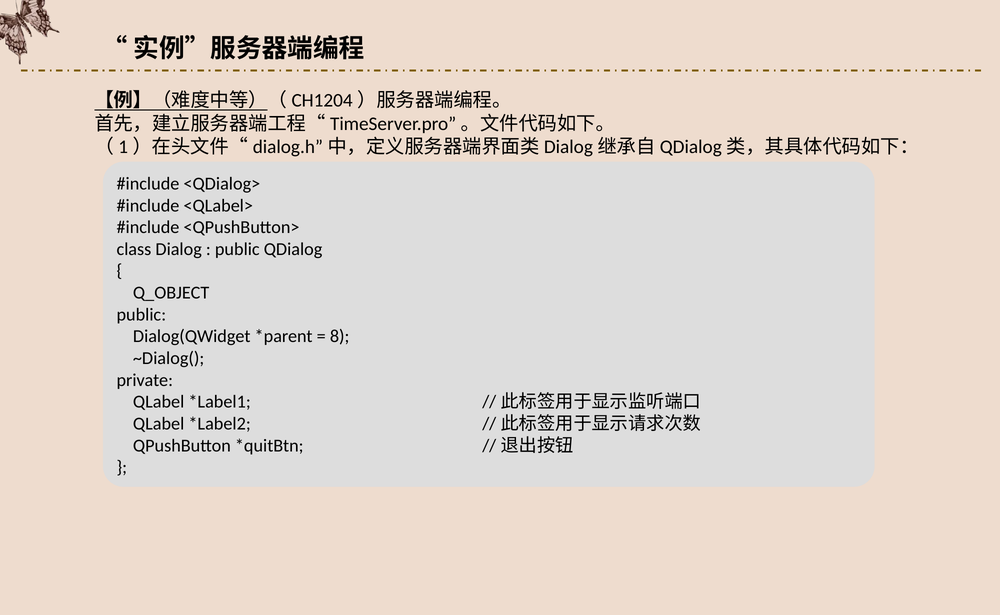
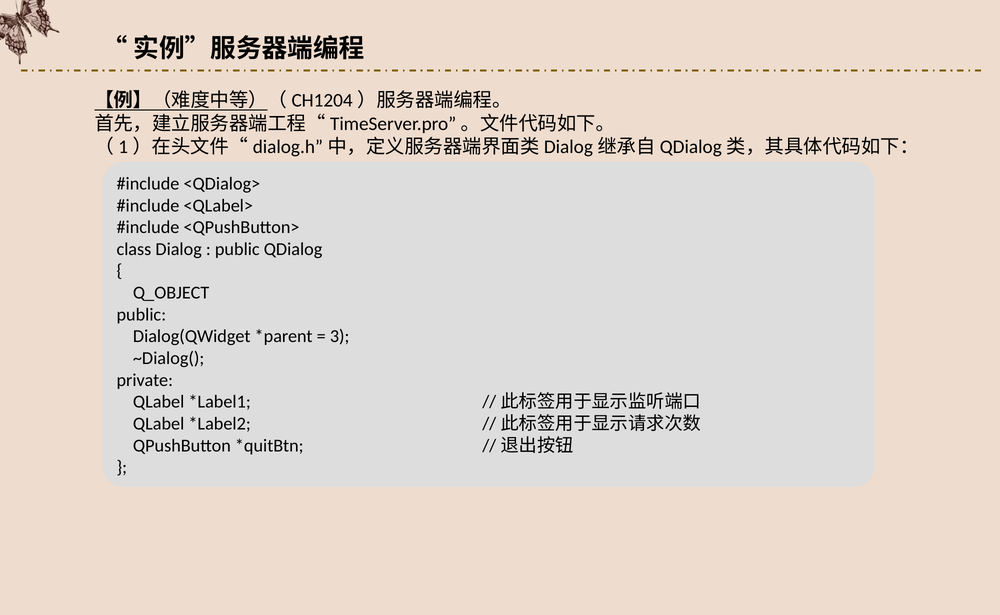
8: 8 -> 3 (340, 336)
